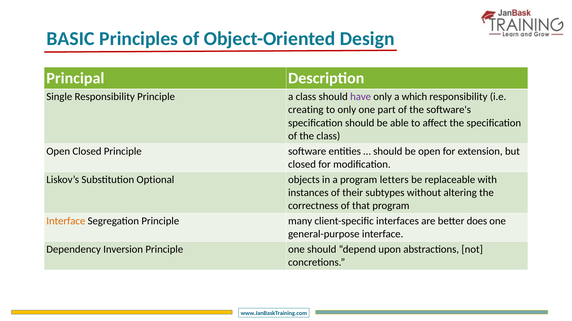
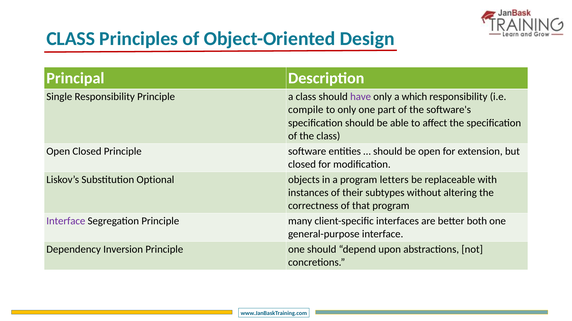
BASIC: BASIC -> CLASS (71, 39)
creating: creating -> compile (306, 110)
Interface colour: orange -> purple (66, 221)
does: does -> both (477, 221)
